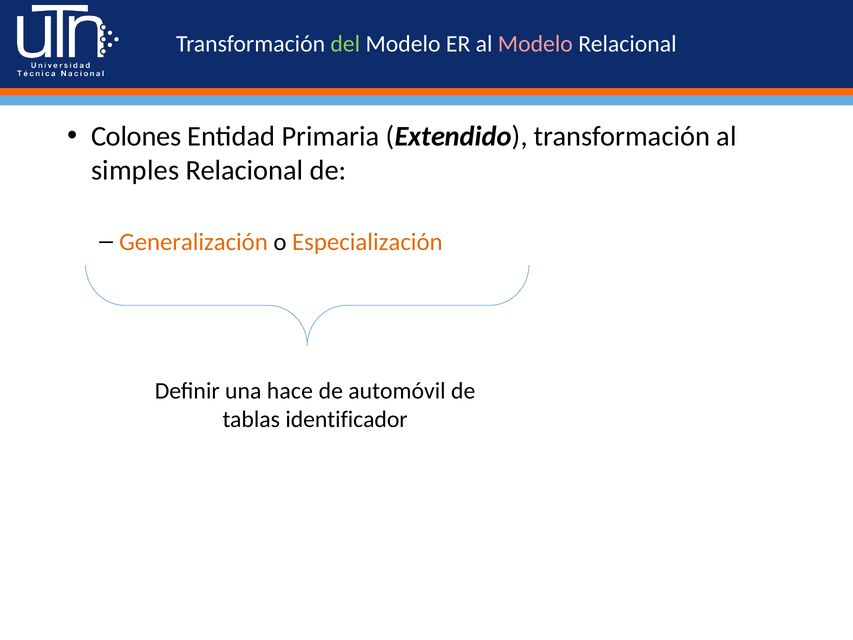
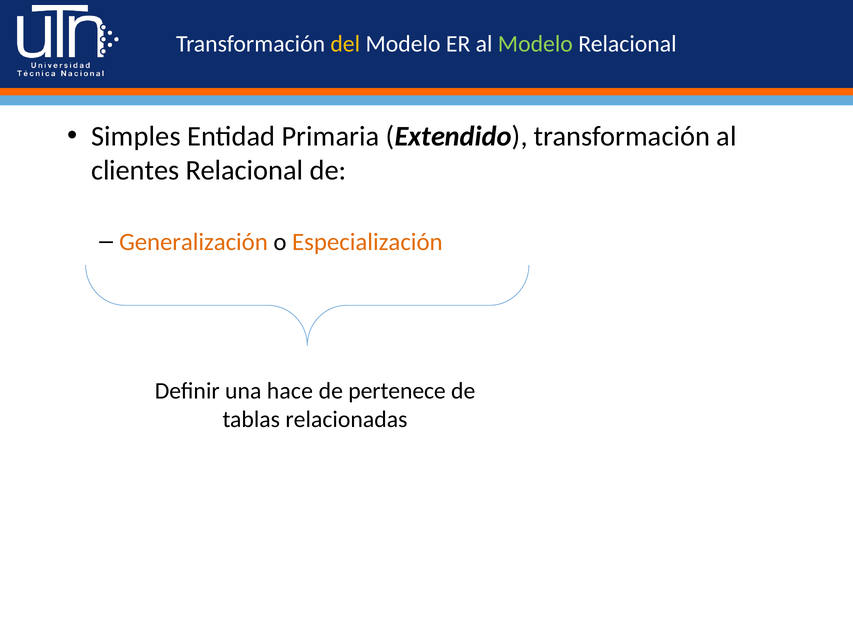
del colour: light green -> yellow (345, 44)
Modelo colour: pink -> light green (535, 44)
Colones: Colones -> Simples (136, 136)
simples: simples -> clientes (135, 170)
automóvil: automóvil -> pertenece (397, 391)
identificador: identificador -> relacionadas (346, 419)
